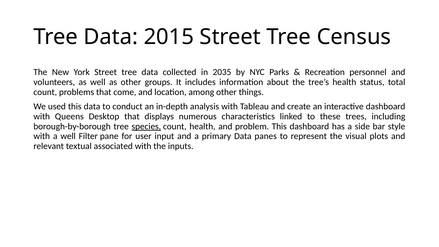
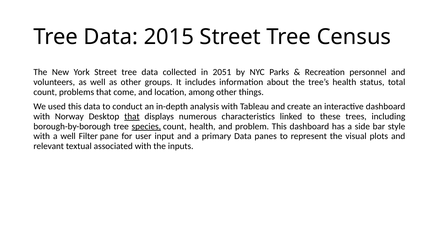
2035: 2035 -> 2051 (222, 72)
Queens: Queens -> Norway (69, 116)
that underline: none -> present (132, 116)
